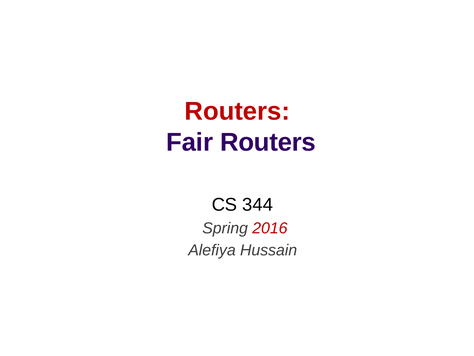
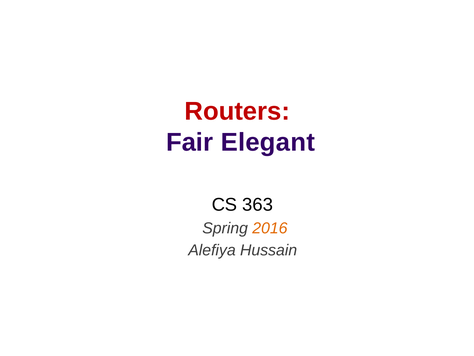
Fair Routers: Routers -> Elegant (268, 142)
344: 344 -> 363 (258, 204)
2016 colour: red -> orange (270, 228)
